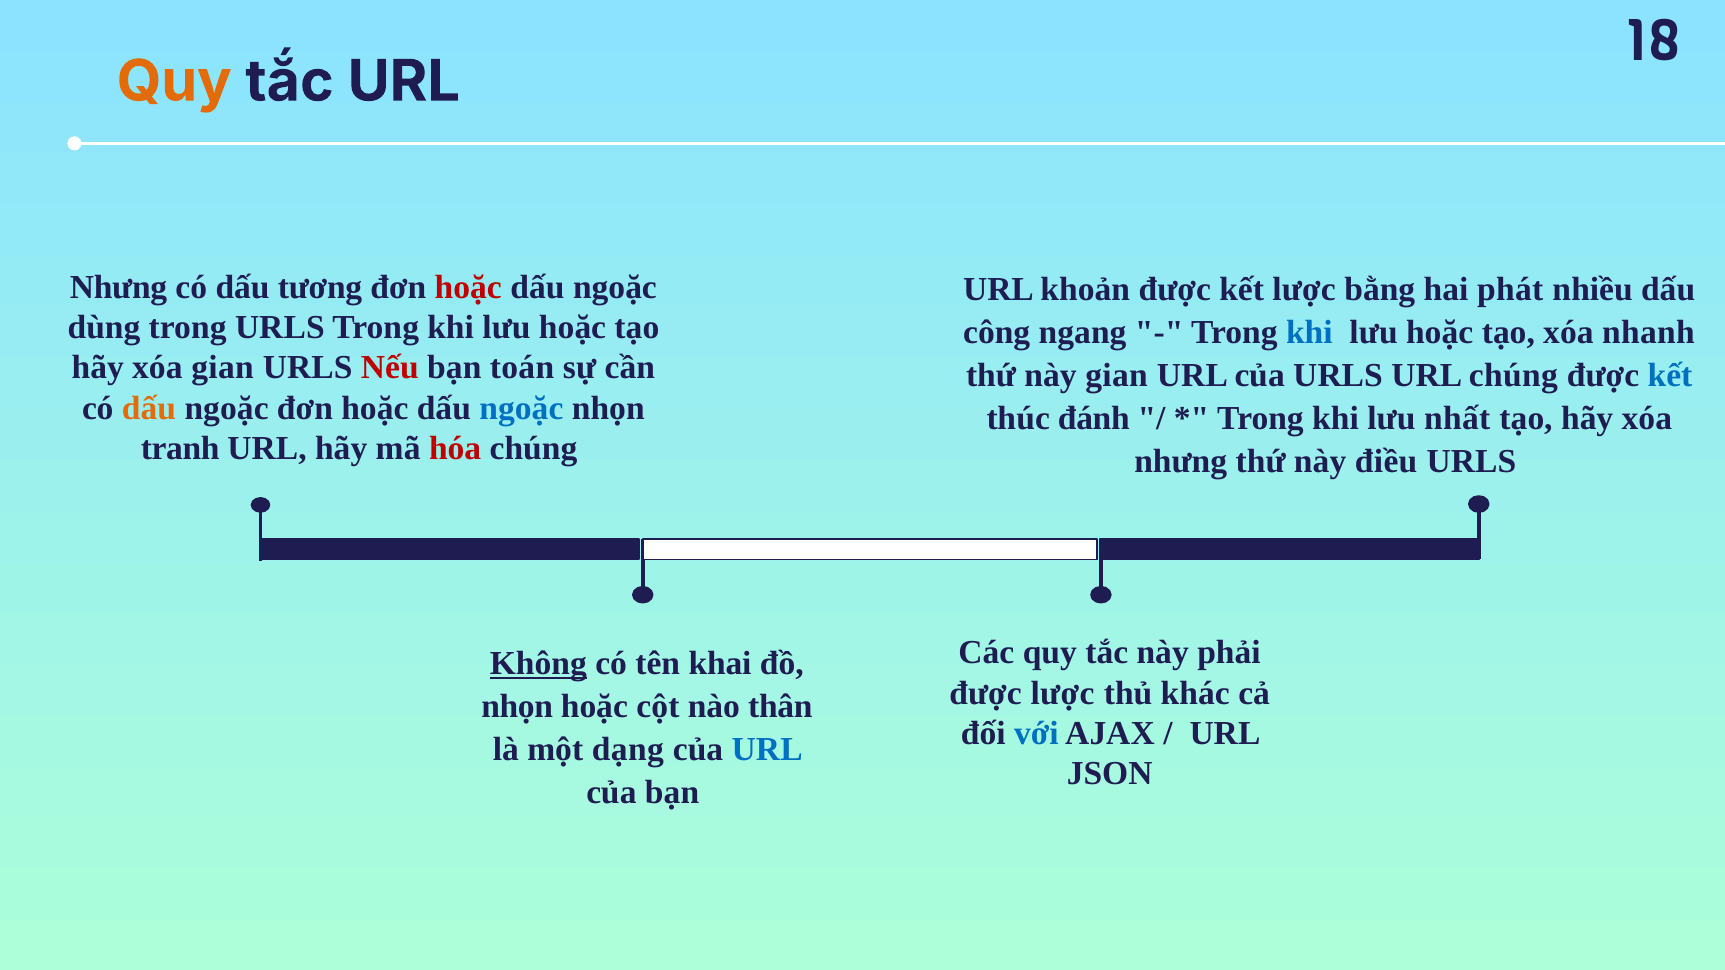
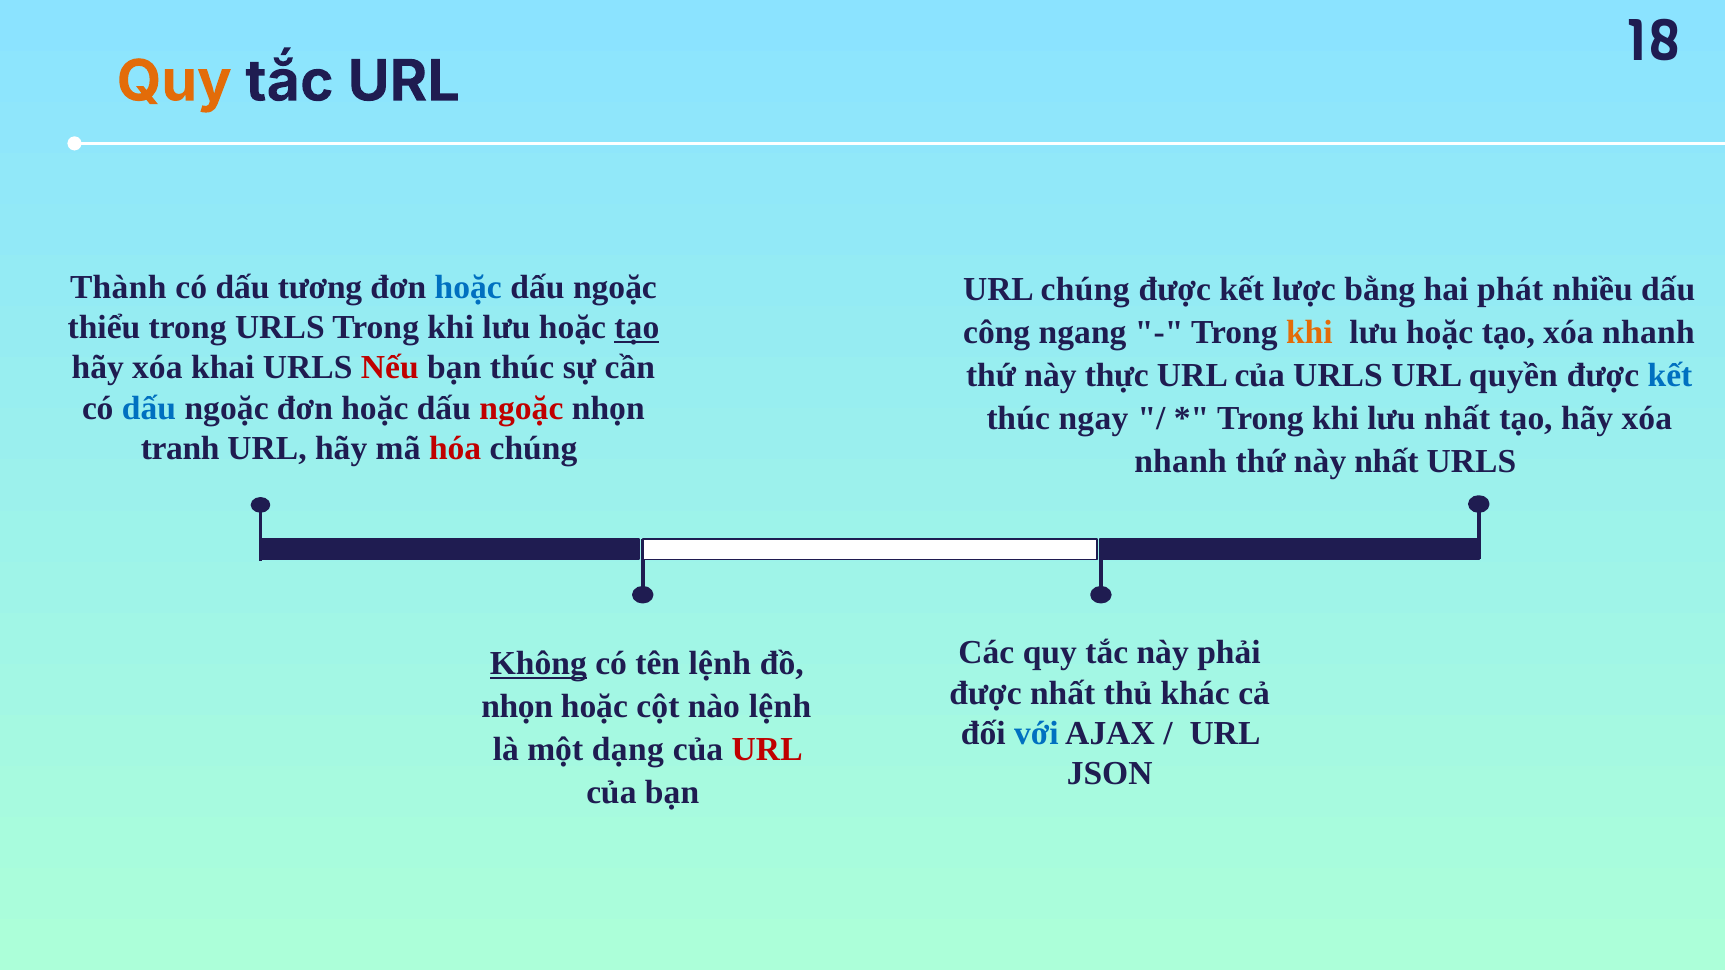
Nhưng: Nhưng -> Thành (118, 287)
hoặc colour: red -> blue (468, 287)
URL khoản: khoản -> chúng (1085, 290)
dùng: dùng -> thiểu (104, 328)
tạo underline: none -> present (637, 328)
khi colour: blue -> orange (1309, 333)
xóa gian: gian -> khai (223, 368)
bạn toán: toán -> thúc (522, 368)
này gian: gian -> thực (1117, 376)
URL chúng: chúng -> quyền (1513, 376)
dấu colour: orange -> blue (149, 408)
ngoặc colour: blue -> red (521, 408)
đánh: đánh -> ngay (1093, 419)
nhưng: nhưng -> nhanh (1181, 462)
này điều: điều -> nhất (1386, 462)
tên khai: khai -> lệnh (720, 664)
được lược: lược -> nhất (1063, 693)
nào thân: thân -> lệnh (780, 707)
URL colour: blue -> red (767, 750)
